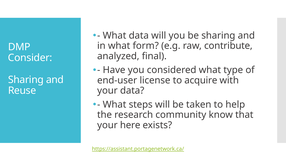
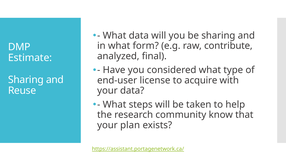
Consider: Consider -> Estimate (30, 58)
here: here -> plan (130, 125)
